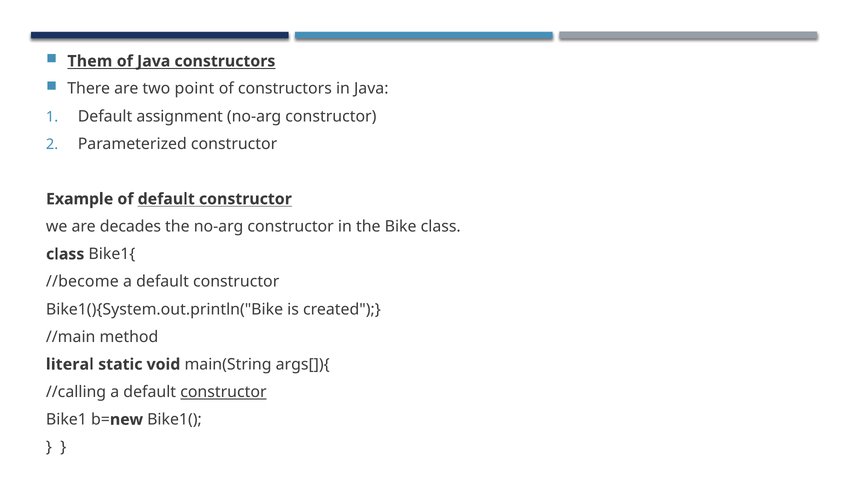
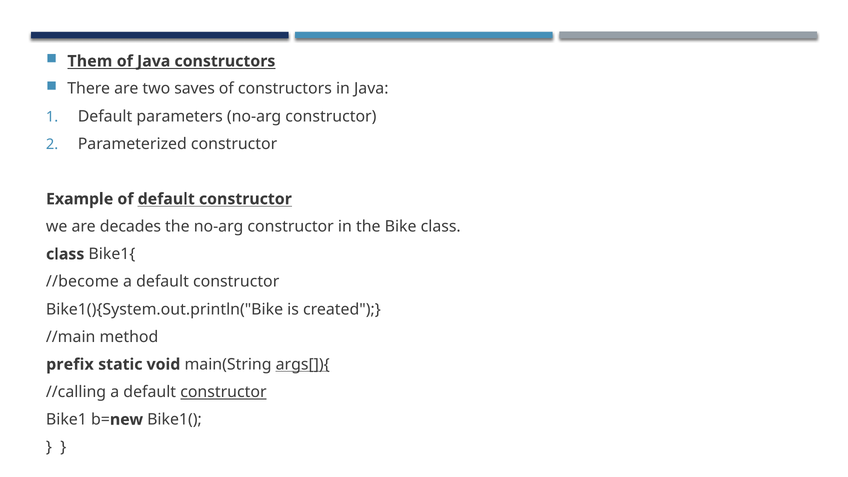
point: point -> saves (195, 89)
assignment: assignment -> parameters (180, 116)
literal: literal -> prefix (70, 364)
args[]){ underline: none -> present (303, 364)
